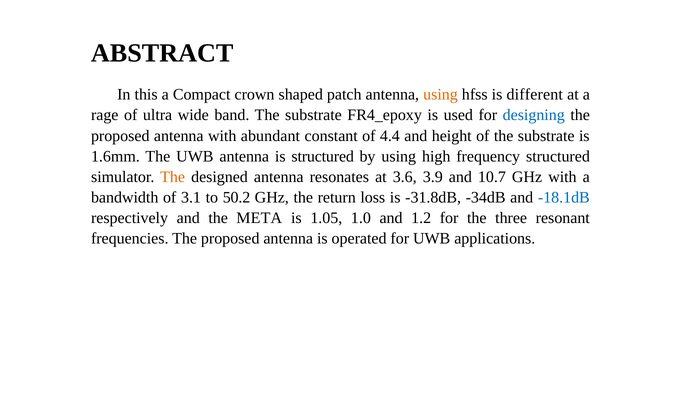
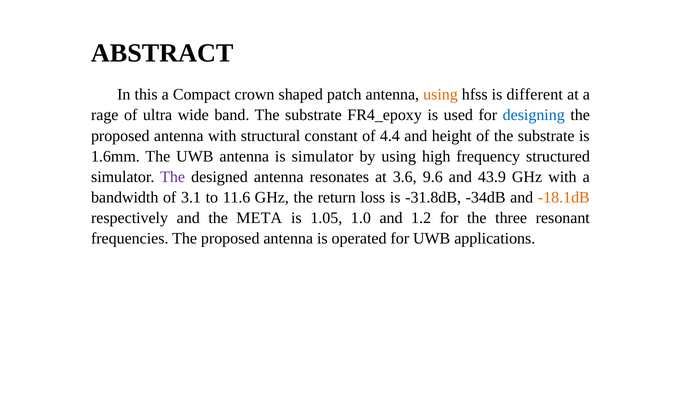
abundant: abundant -> structural (271, 136)
is structured: structured -> simulator (323, 156)
The colour: orange -> purple (173, 177)
3.9: 3.9 -> 9.6 (433, 177)
10.7: 10.7 -> 43.9 (492, 177)
50.2: 50.2 -> 11.6 (237, 197)
-18.1dB colour: blue -> orange (564, 197)
